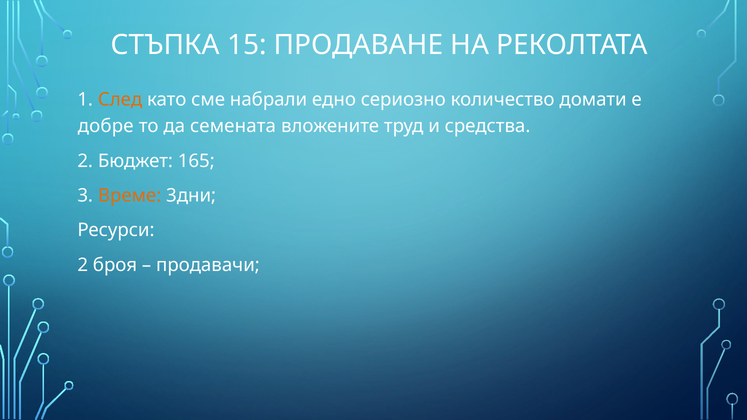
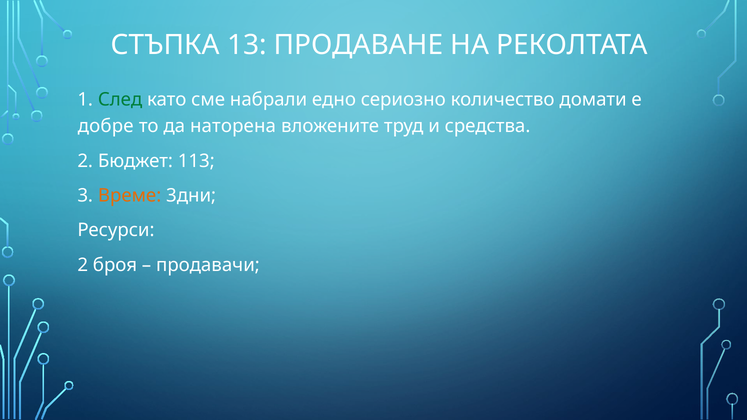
15: 15 -> 13 (247, 45)
След colour: orange -> green (120, 99)
семената: семената -> наторена (233, 126)
165: 165 -> 113 (196, 161)
